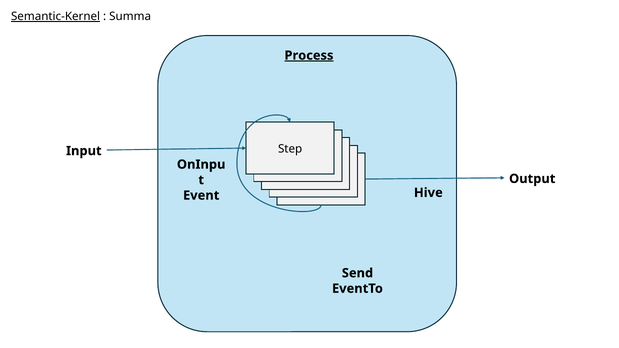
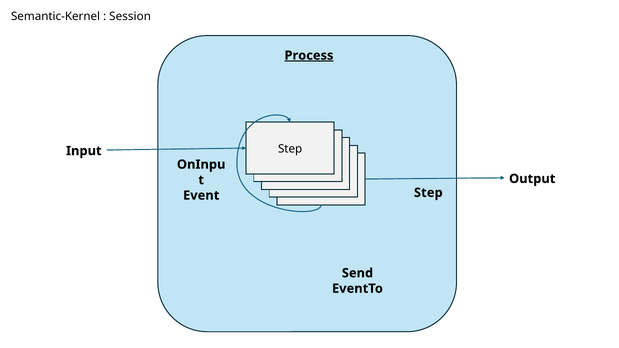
Semantic-Kernel underline: present -> none (56, 16)
Summa: Summa -> Session (130, 16)
Event Hive: Hive -> Step (428, 193)
